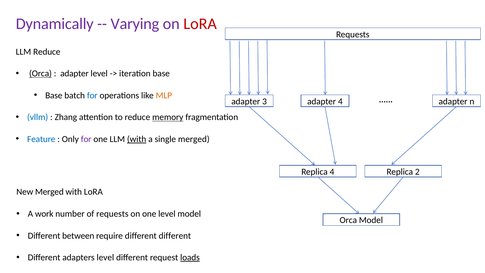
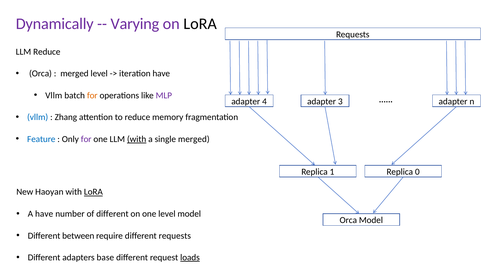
LoRA colour: red -> black (200, 24)
Orca underline: present -> none (40, 74)
adapter: adapter -> merged (74, 74)
iteration base: base -> have (161, 74)
Base: Base -> Vllm (54, 95)
for colour: blue -> orange (92, 95)
MLP colour: orange -> purple (164, 95)
3: 3 -> 4 (265, 101)
adapter 4: 4 -> 3 (340, 101)
memory underline: present -> none (168, 117)
Replica 4: 4 -> 1 (332, 172)
2: 2 -> 0 (417, 172)
New Merged: Merged -> Haoyan (49, 192)
LoRA underline: none -> present (93, 192)
A work: work -> have (44, 214)
of requests: requests -> different (112, 214)
different different: different -> requests (175, 236)
adapters level: level -> base (105, 257)
